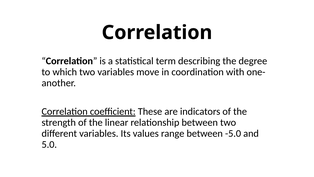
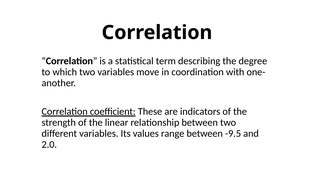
-5.0: -5.0 -> -9.5 (233, 133)
5.0: 5.0 -> 2.0 (49, 144)
